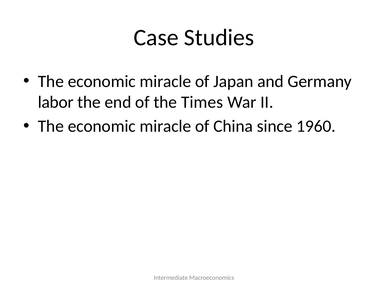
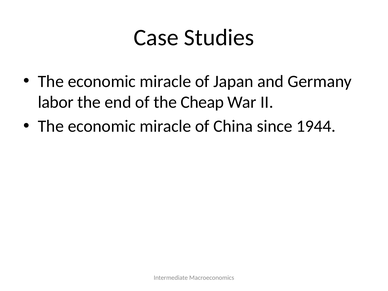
Times: Times -> Cheap (202, 102)
1960: 1960 -> 1944 (316, 126)
